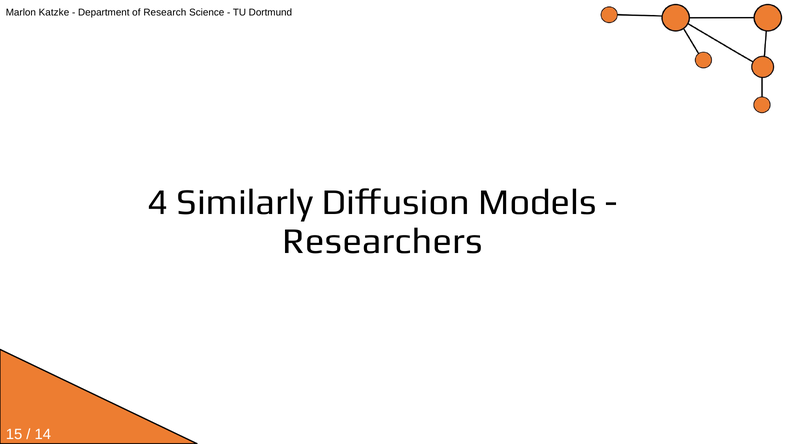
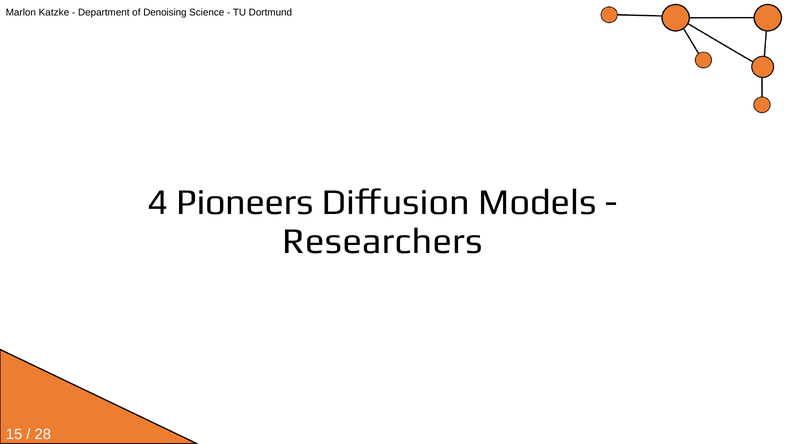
Research: Research -> Denoising (165, 13)
Similarly: Similarly -> Pioneers (245, 202)
14: 14 -> 28 (43, 435)
